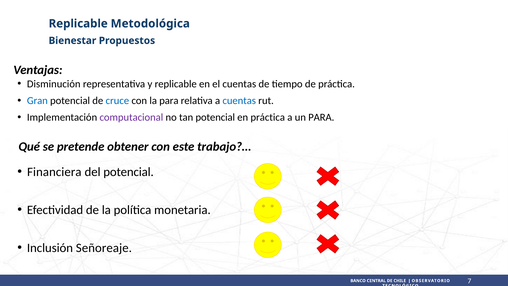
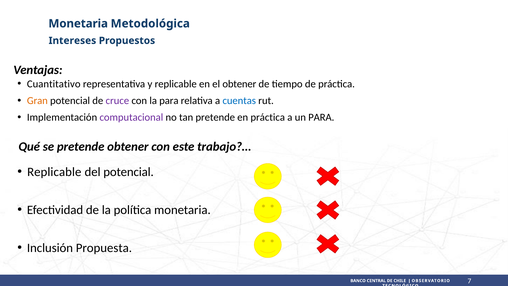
Replicable: Replicable -> Monetaria (78, 24)
Bienestar: Bienestar -> Intereses (72, 41)
Disminución: Disminución -> Cuantitativo (54, 84)
el cuentas: cuentas -> obtener (239, 84)
Gran colour: blue -> orange (37, 101)
cruce colour: blue -> purple (117, 101)
tan potencial: potencial -> pretende (215, 117)
Financiera: Financiera -> Replicable (54, 172)
Señoreaje: Señoreaje -> Propuesta (104, 248)
